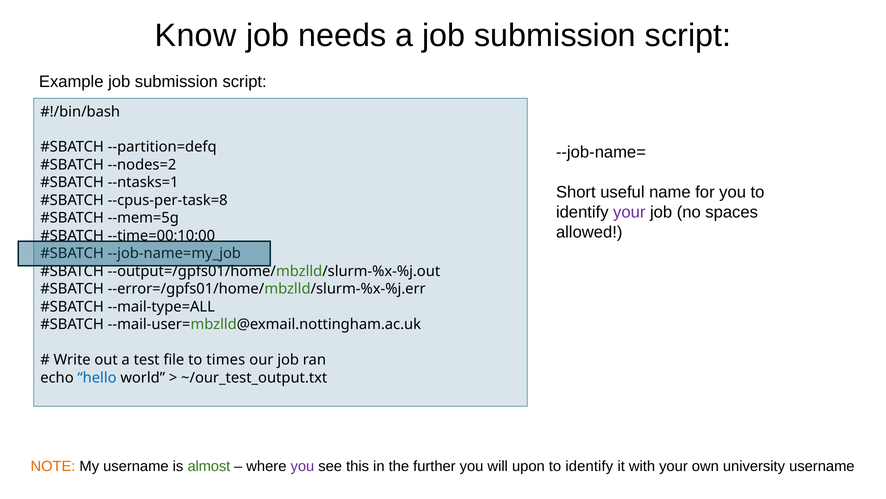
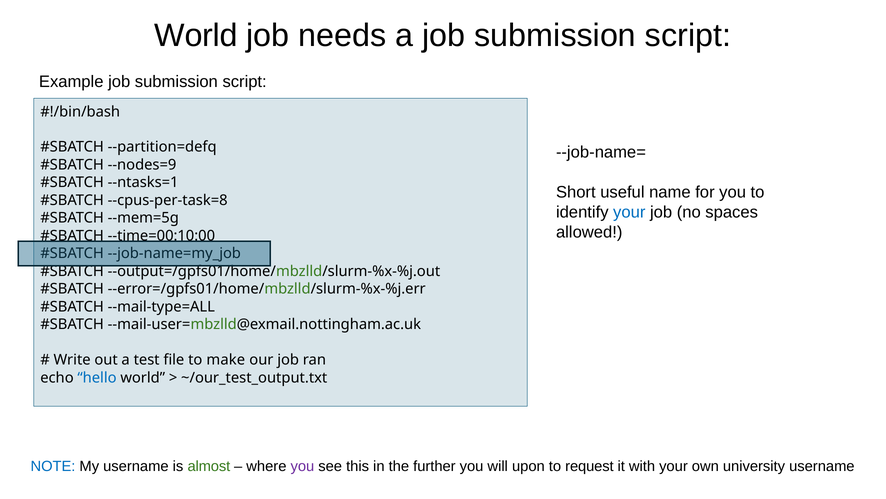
Know: Know -> World (196, 35)
--nodes=2: --nodes=2 -> --nodes=9 (142, 165)
your colour: purple -> blue (629, 212)
times: times -> make (226, 359)
NOTE colour: orange -> blue (53, 466)
identify: identify -> request (589, 466)
